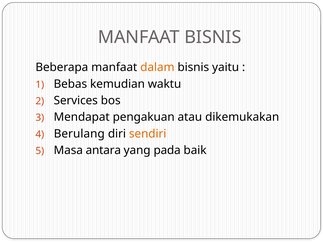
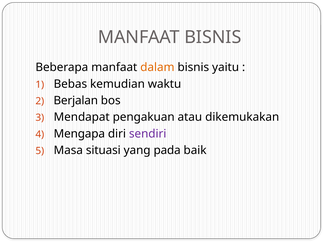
Services: Services -> Berjalan (76, 101)
Berulang: Berulang -> Mengapa (79, 134)
sendiri colour: orange -> purple (148, 134)
antara: antara -> situasi (103, 150)
